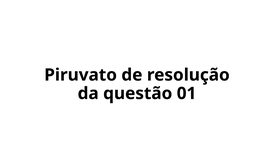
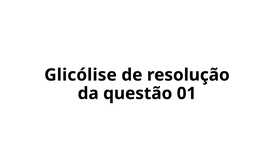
Piruvato: Piruvato -> Glicólise (81, 75)
